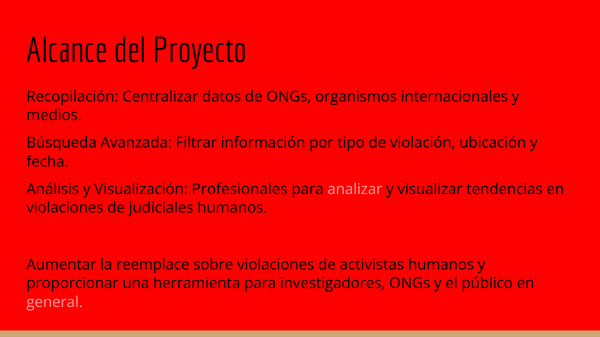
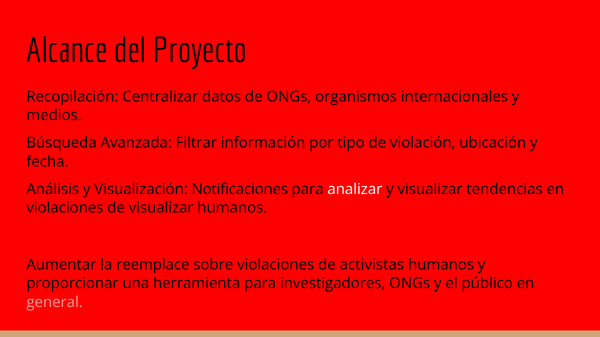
Profesionales: Profesionales -> Notificaciones (240, 189)
analizar colour: pink -> white (355, 189)
de judiciales: judiciales -> visualizar (161, 208)
